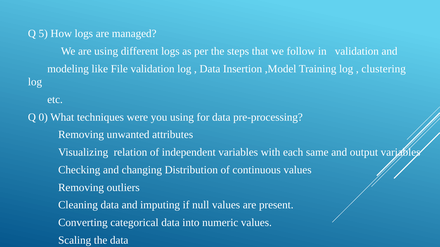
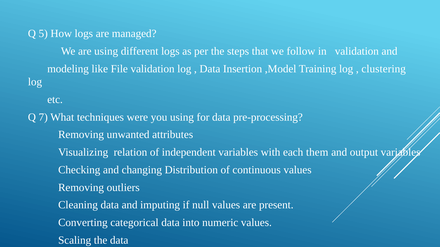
0: 0 -> 7 (43, 117)
same: same -> them (317, 153)
